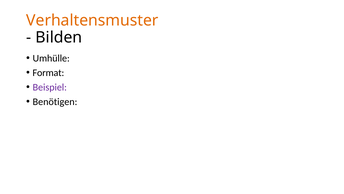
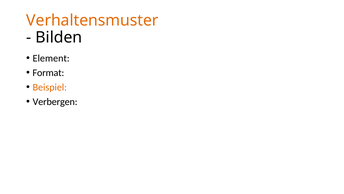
Umhülle: Umhülle -> Element (51, 58)
Beispiel colour: purple -> orange (50, 87)
Benötigen: Benötigen -> Verbergen (55, 101)
